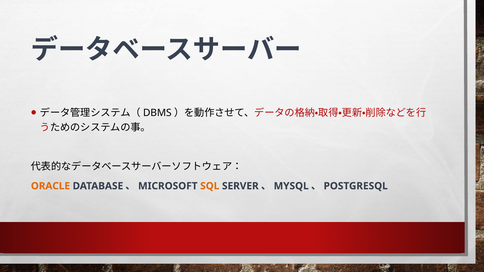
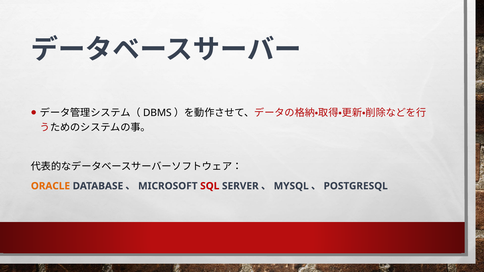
SQL colour: orange -> red (210, 186)
